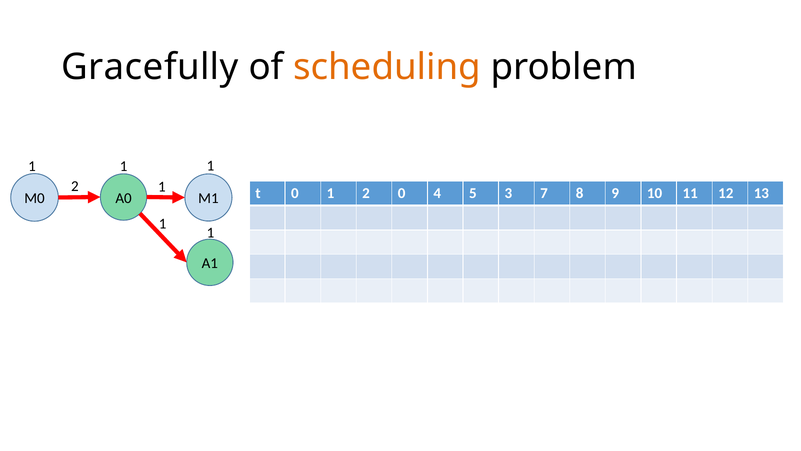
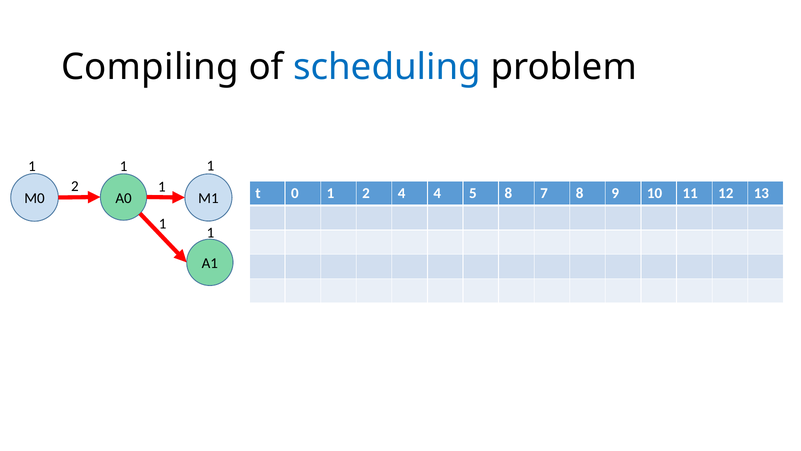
Gracefully: Gracefully -> Compiling (150, 67)
scheduling colour: orange -> blue (387, 67)
2 0: 0 -> 4 (402, 193)
5 3: 3 -> 8 (508, 193)
